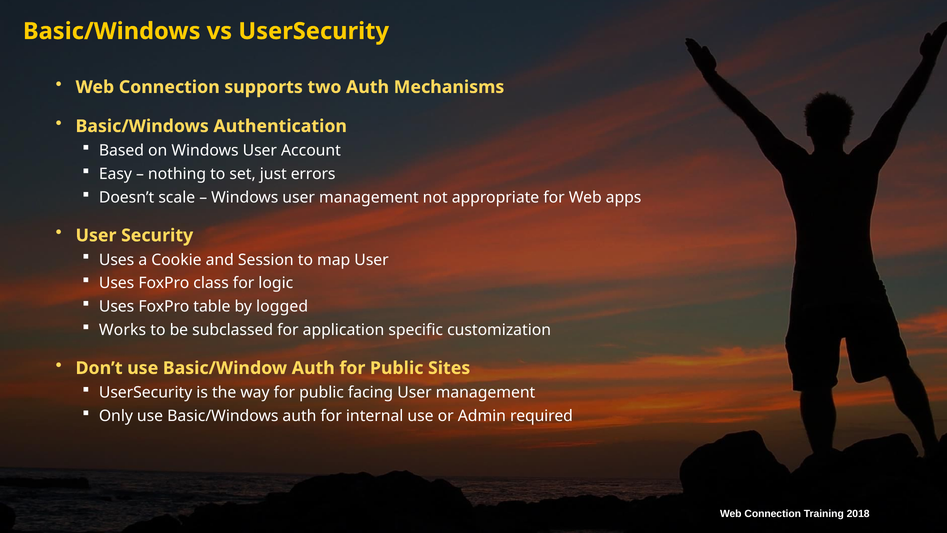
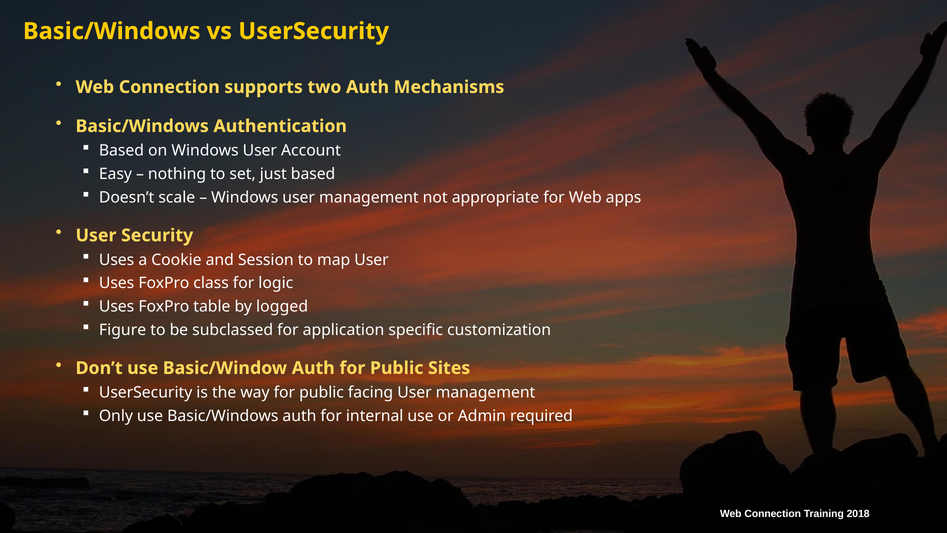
just errors: errors -> based (313, 174)
Works: Works -> Figure (123, 330)
